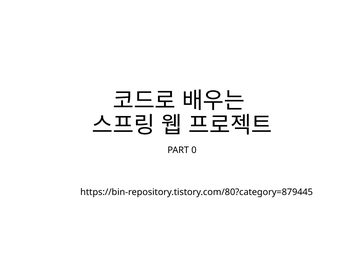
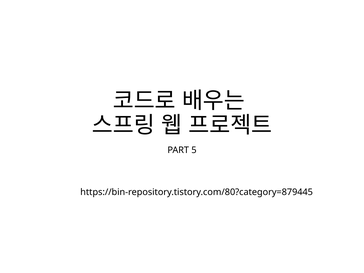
0: 0 -> 5 (194, 150)
